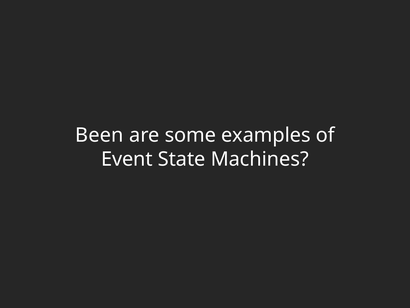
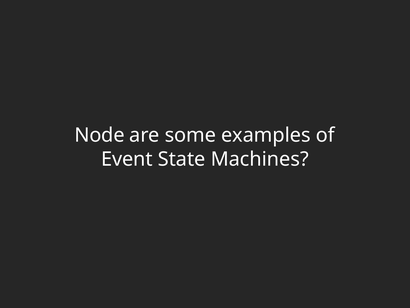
Been: Been -> Node (100, 135)
